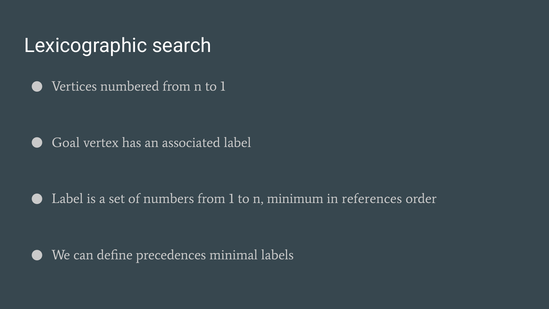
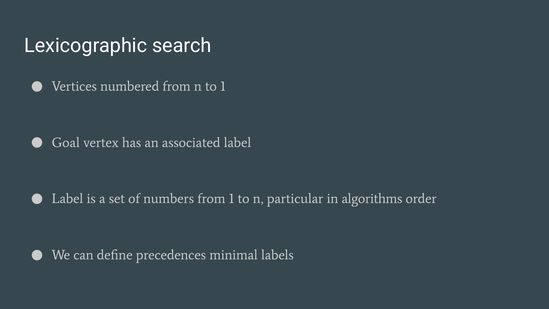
minimum: minimum -> particular (295, 199)
references: references -> algorithms (372, 199)
